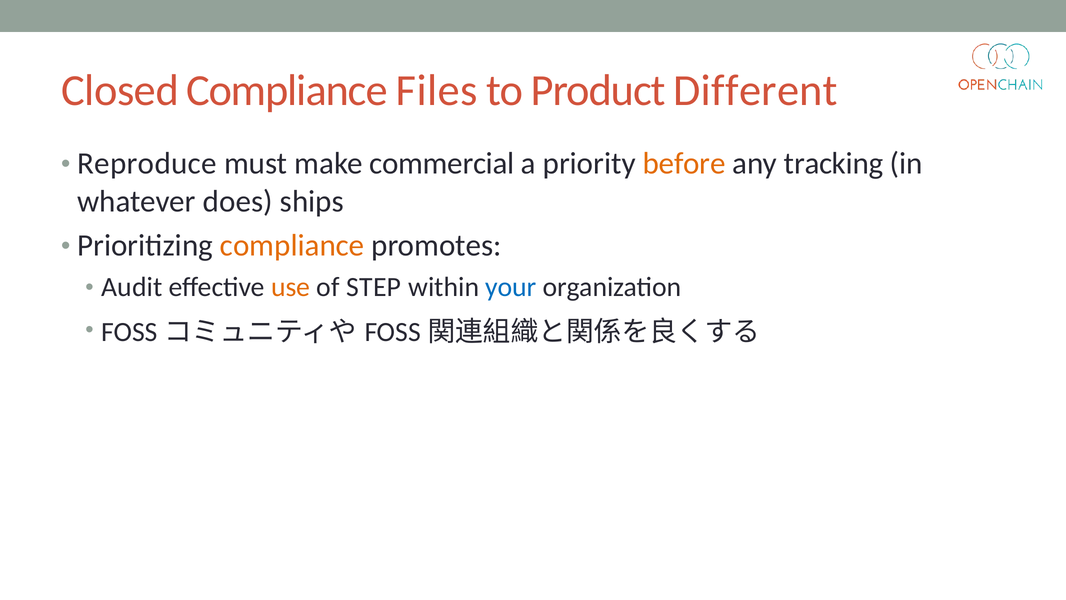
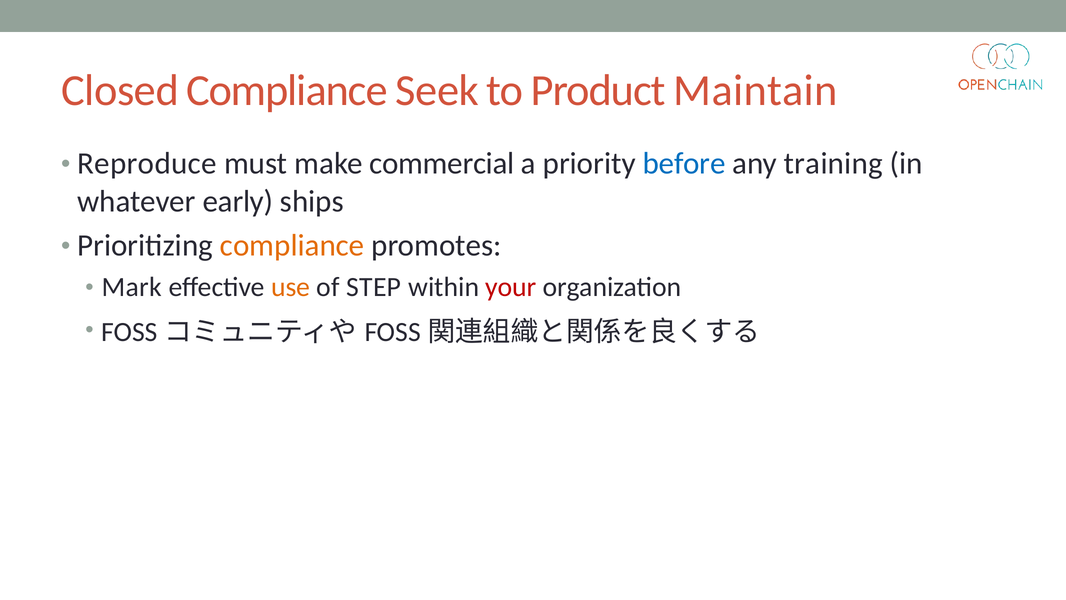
Files: Files -> Seek (437, 90)
Different: Different -> Maintain (756, 90)
before colour: orange -> blue (684, 163)
tracking: tracking -> training (833, 163)
does: does -> early (238, 201)
Audit: Audit -> Mark (132, 287)
your colour: blue -> red (511, 287)
